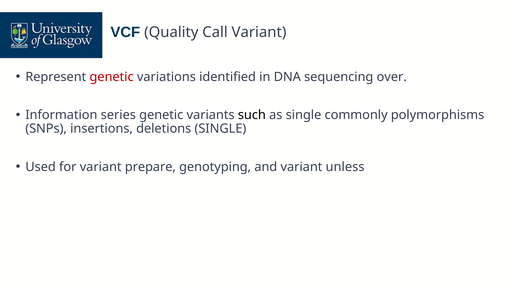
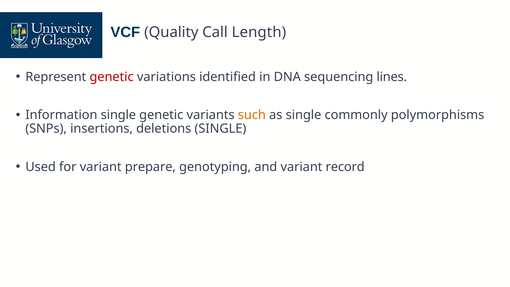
Call Variant: Variant -> Length (259, 32)
over: over -> lines (392, 77)
Information series: series -> single (118, 115)
such colour: black -> orange (252, 115)
unless: unless -> record (345, 167)
